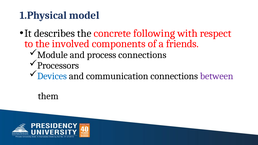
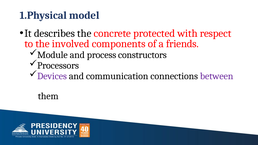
following: following -> protected (154, 33)
process connections: connections -> constructors (142, 55)
Devices colour: blue -> purple (52, 76)
